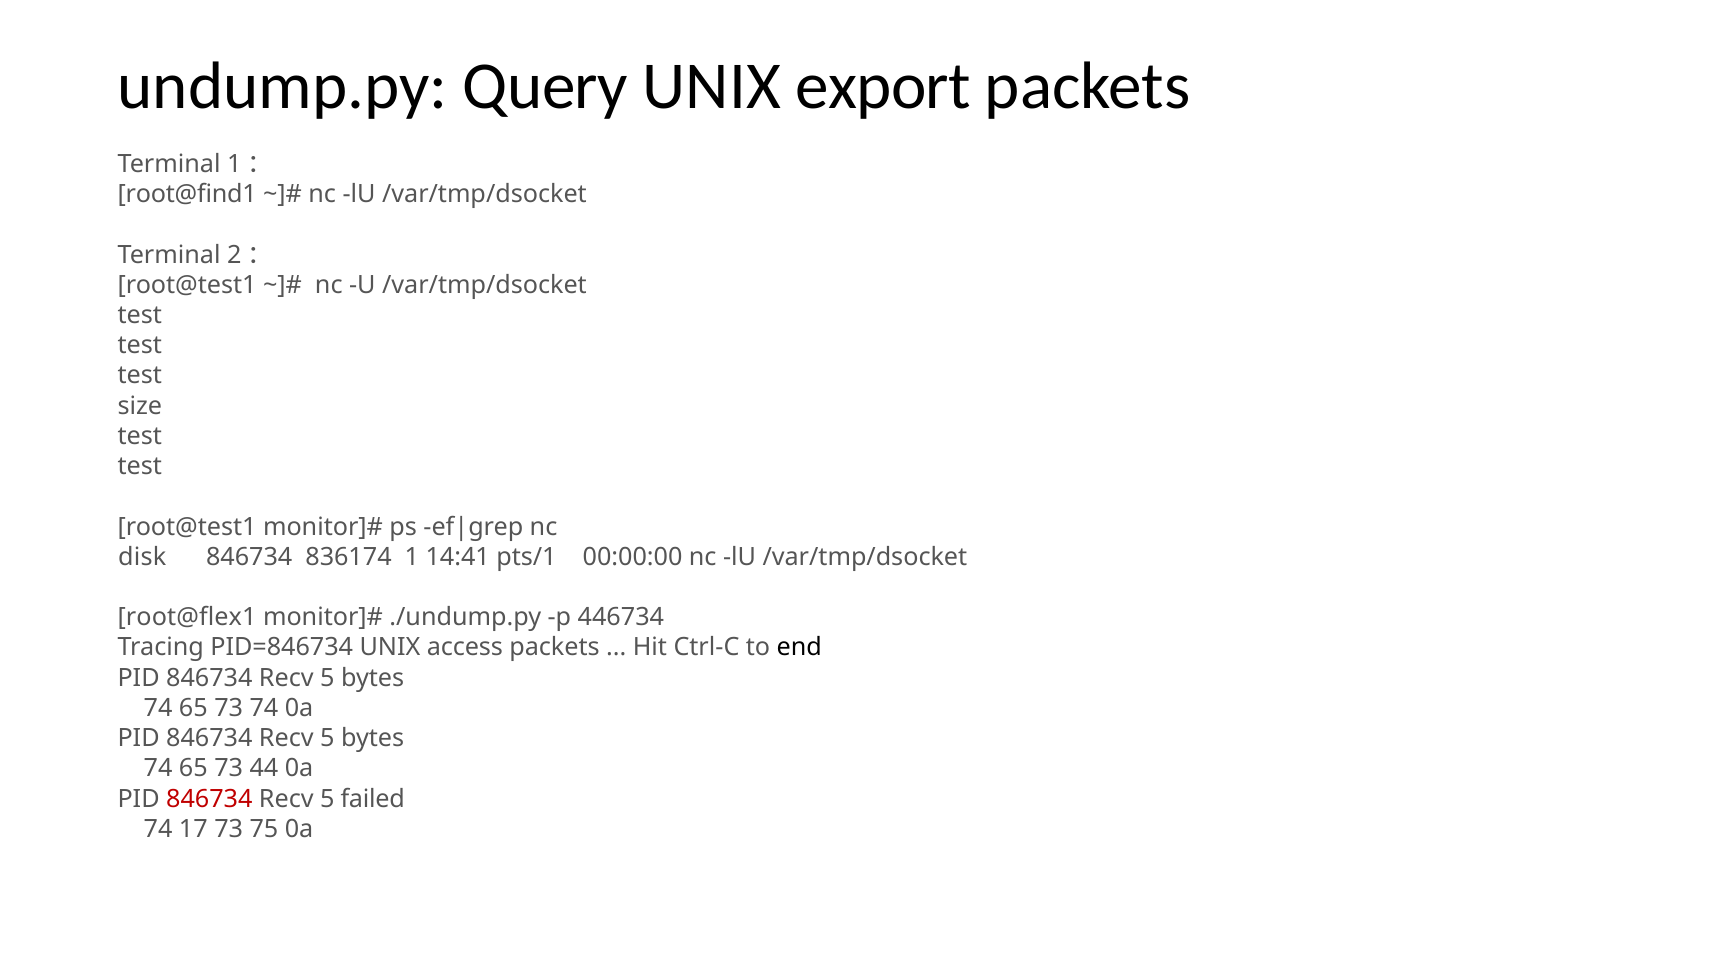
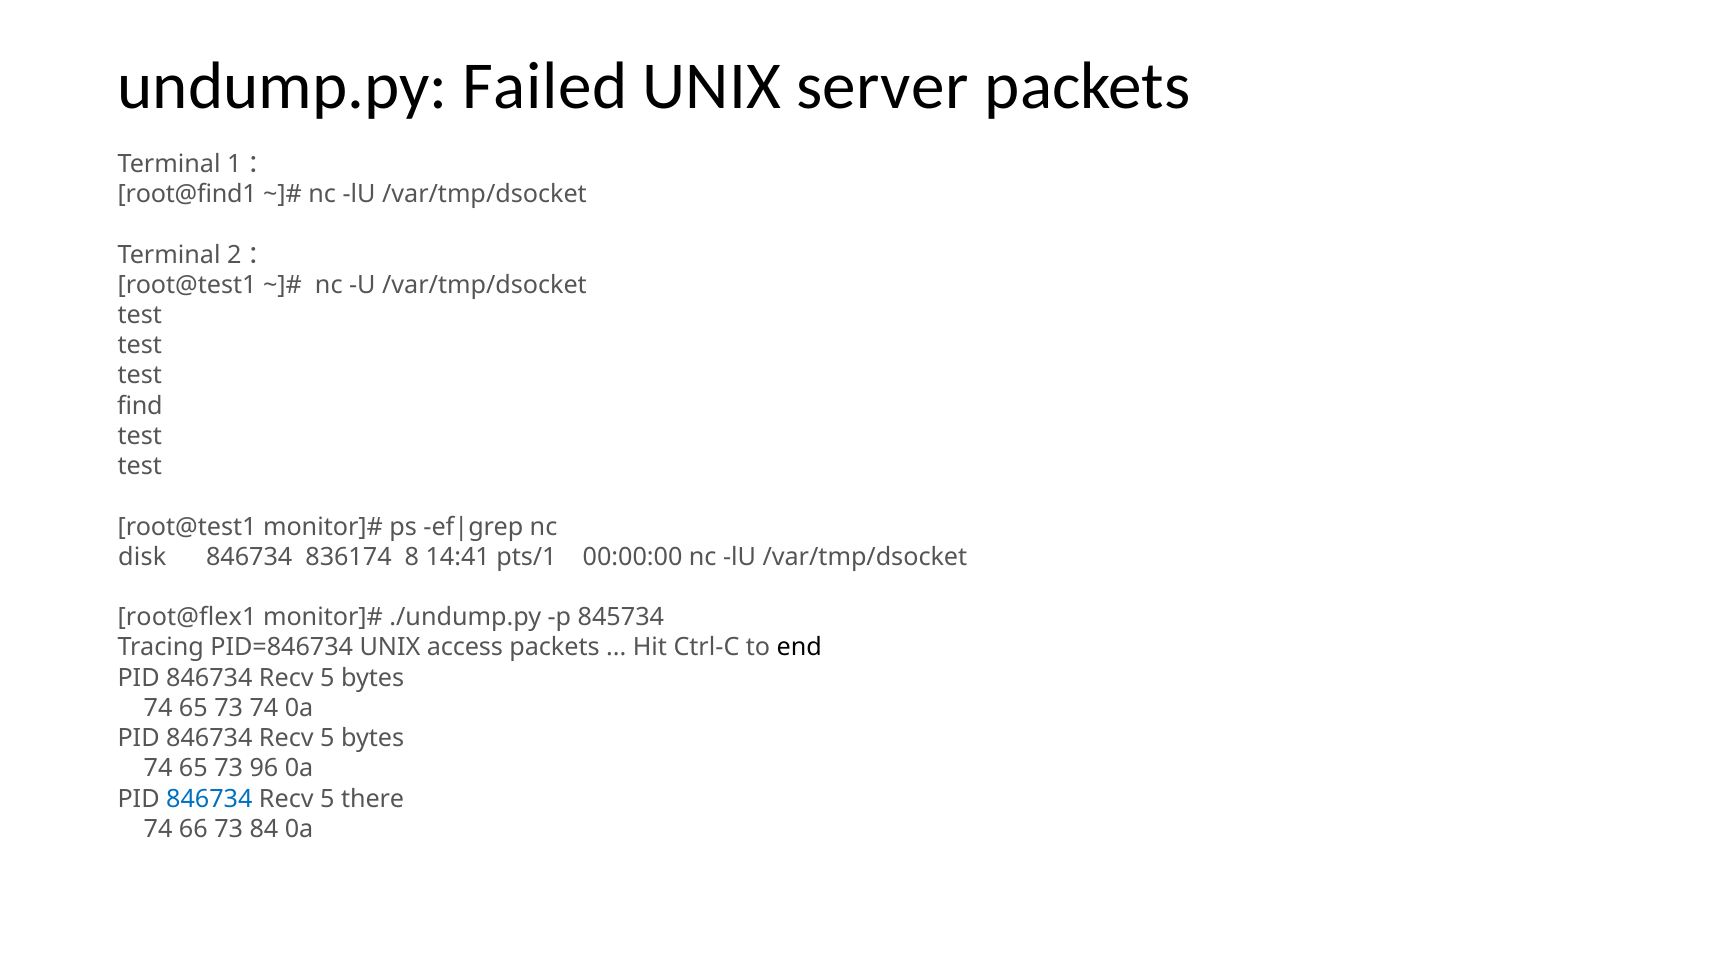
Query: Query -> Failed (545, 86)
export: export -> server (883, 86)
size: size -> find (140, 406)
836174 1: 1 -> 8 (412, 557)
446734: 446734 -> 845734 (621, 617)
44: 44 -> 96 (264, 769)
846734 colour: red -> blue (209, 799)
failed: failed -> there (373, 799)
17: 17 -> 66 (193, 829)
75: 75 -> 84 (264, 829)
